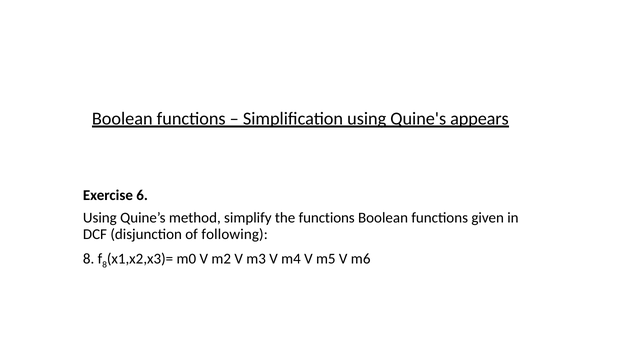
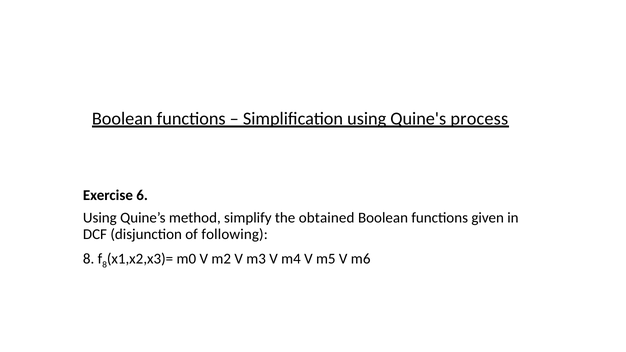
appears: appears -> process (479, 119)
the functions: functions -> obtained (327, 218)
